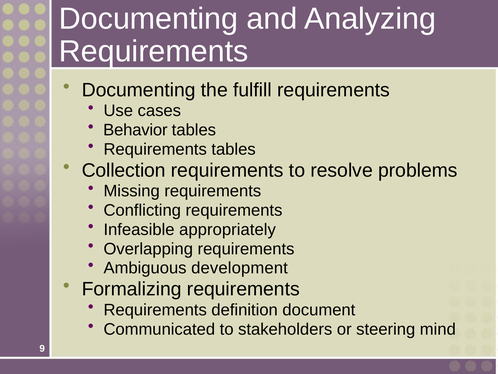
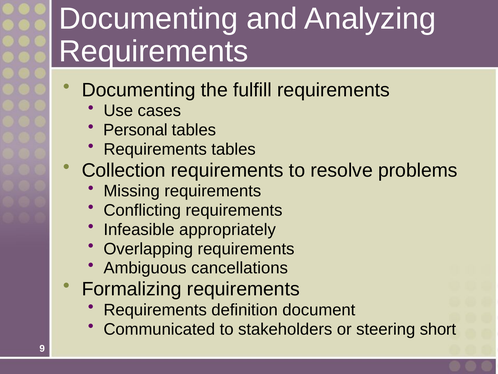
Behavior: Behavior -> Personal (135, 130)
development: development -> cancellations (240, 268)
mind: mind -> short (438, 329)
